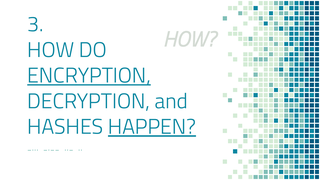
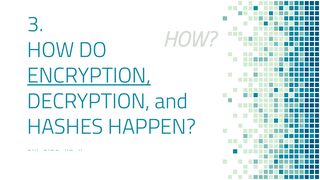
HAPPEN underline: present -> none (152, 127)
